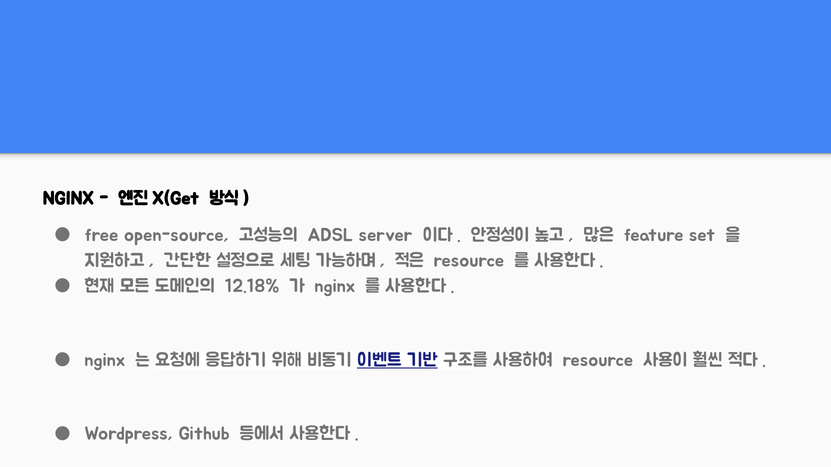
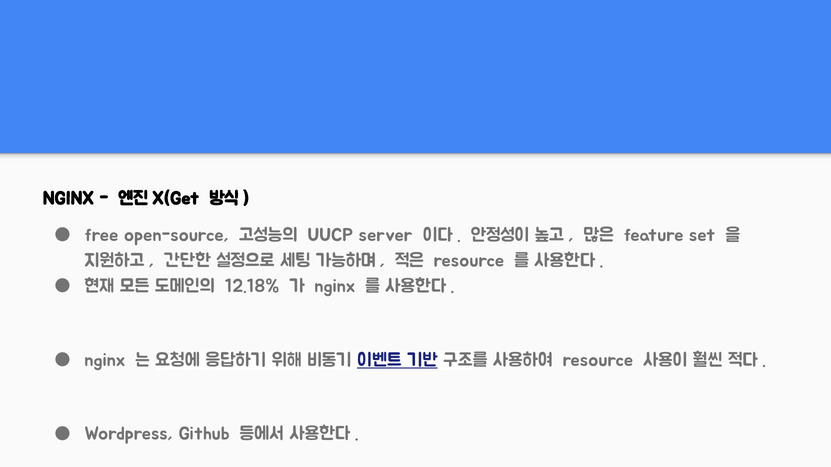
ADSL: ADSL -> UUCP (330, 235)
